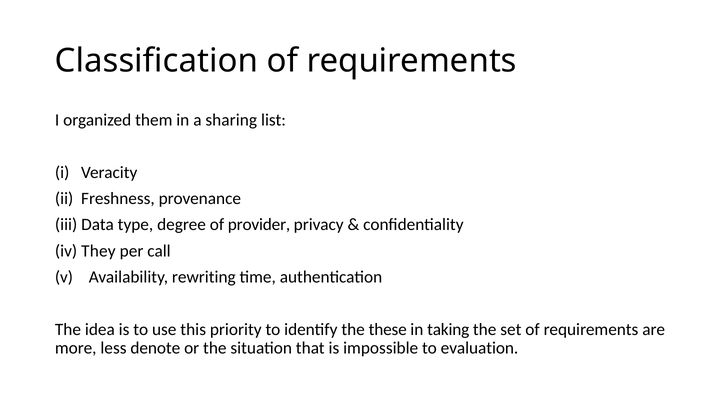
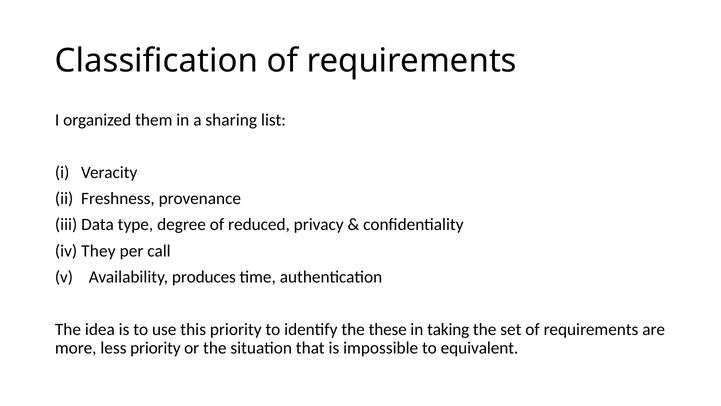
provider: provider -> reduced (259, 225)
rewriting: rewriting -> produces (204, 277)
less denote: denote -> priority (155, 348)
evaluation: evaluation -> equivalent (480, 348)
